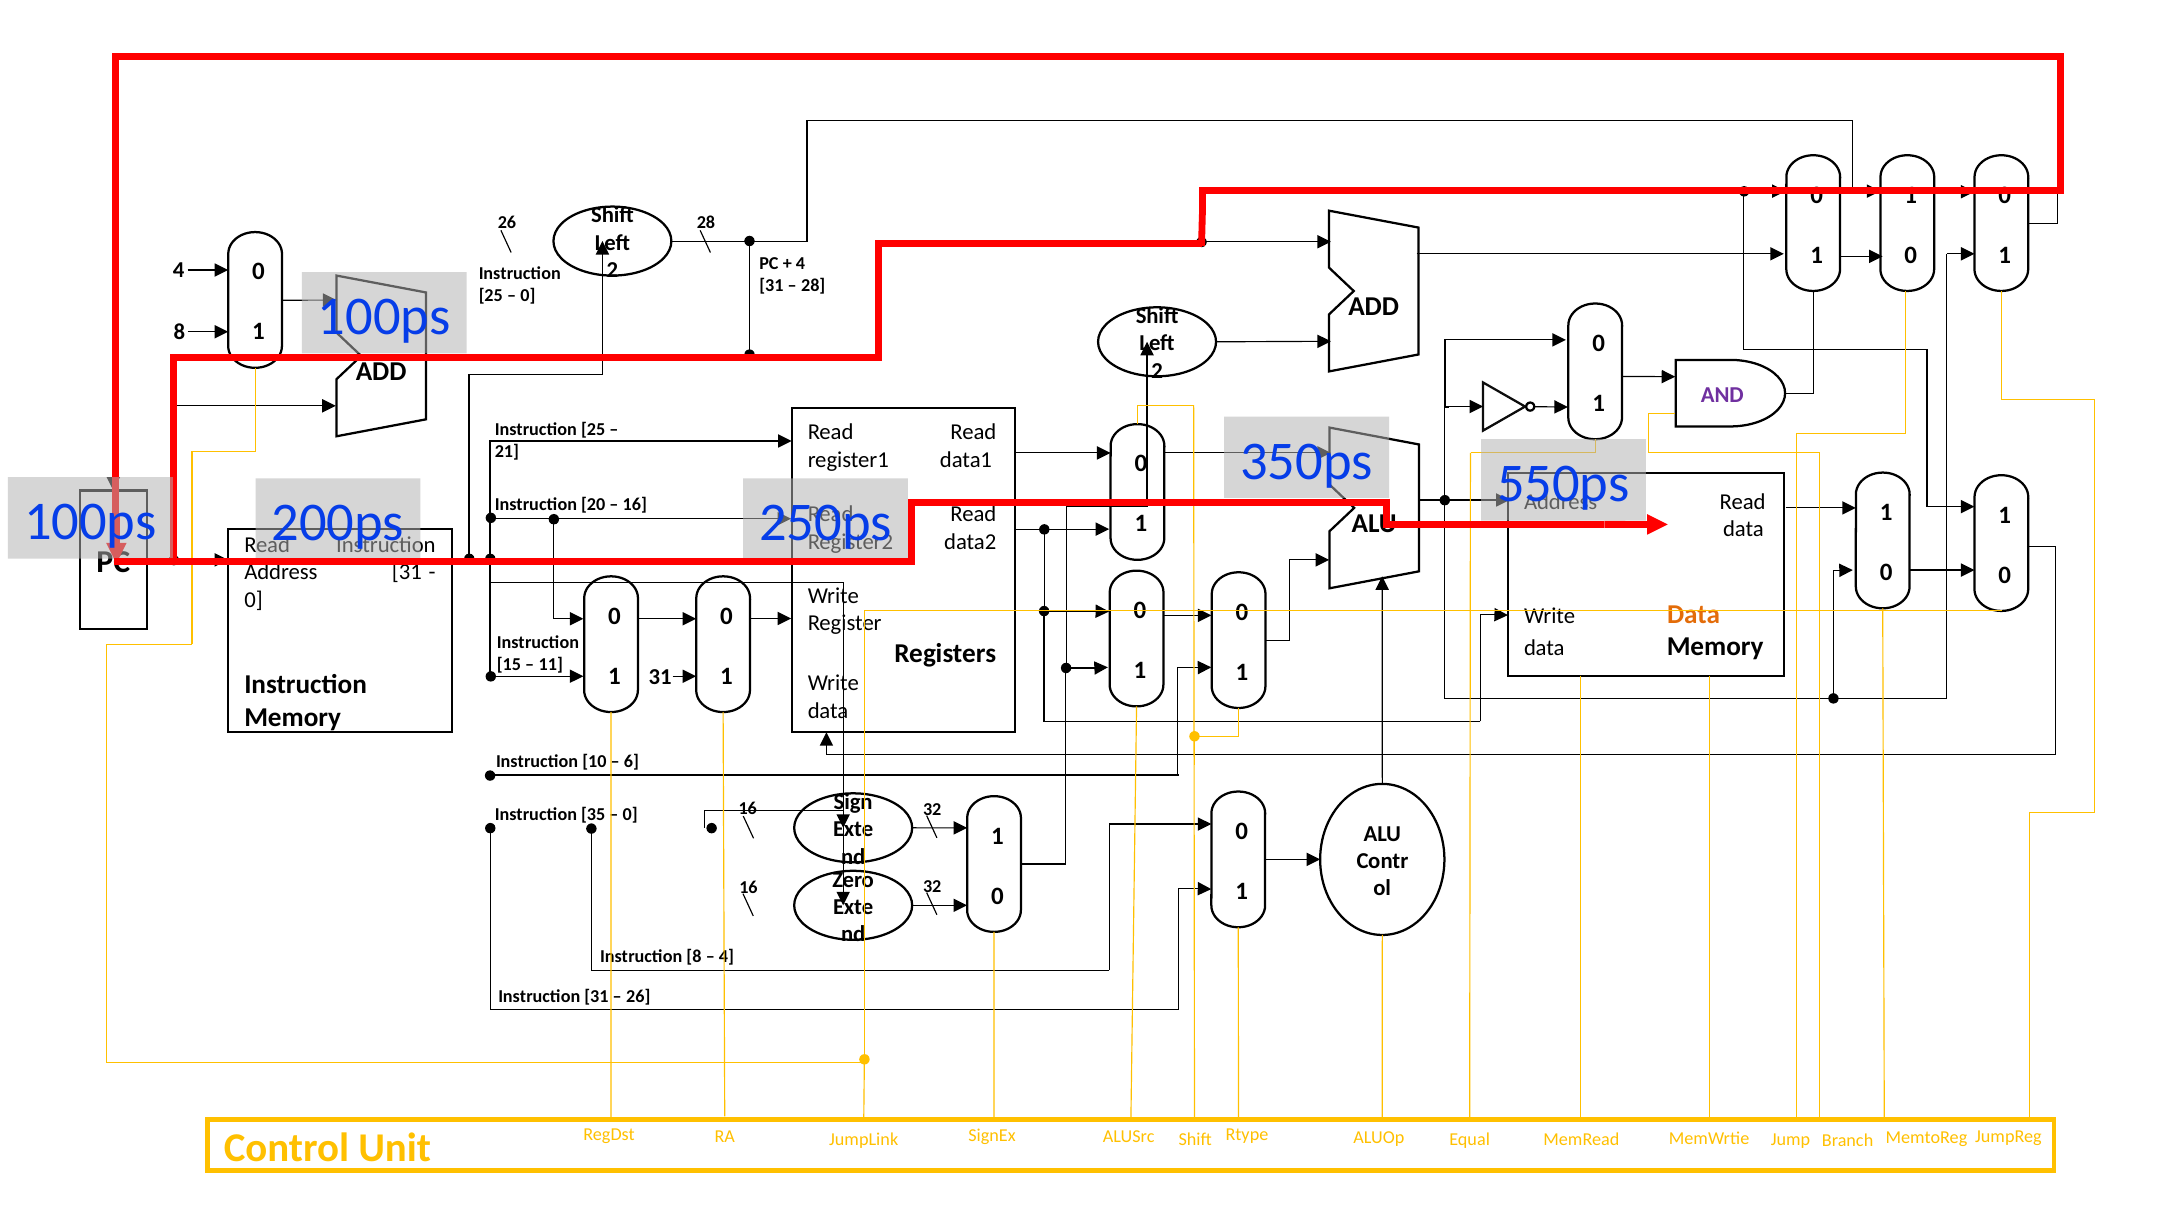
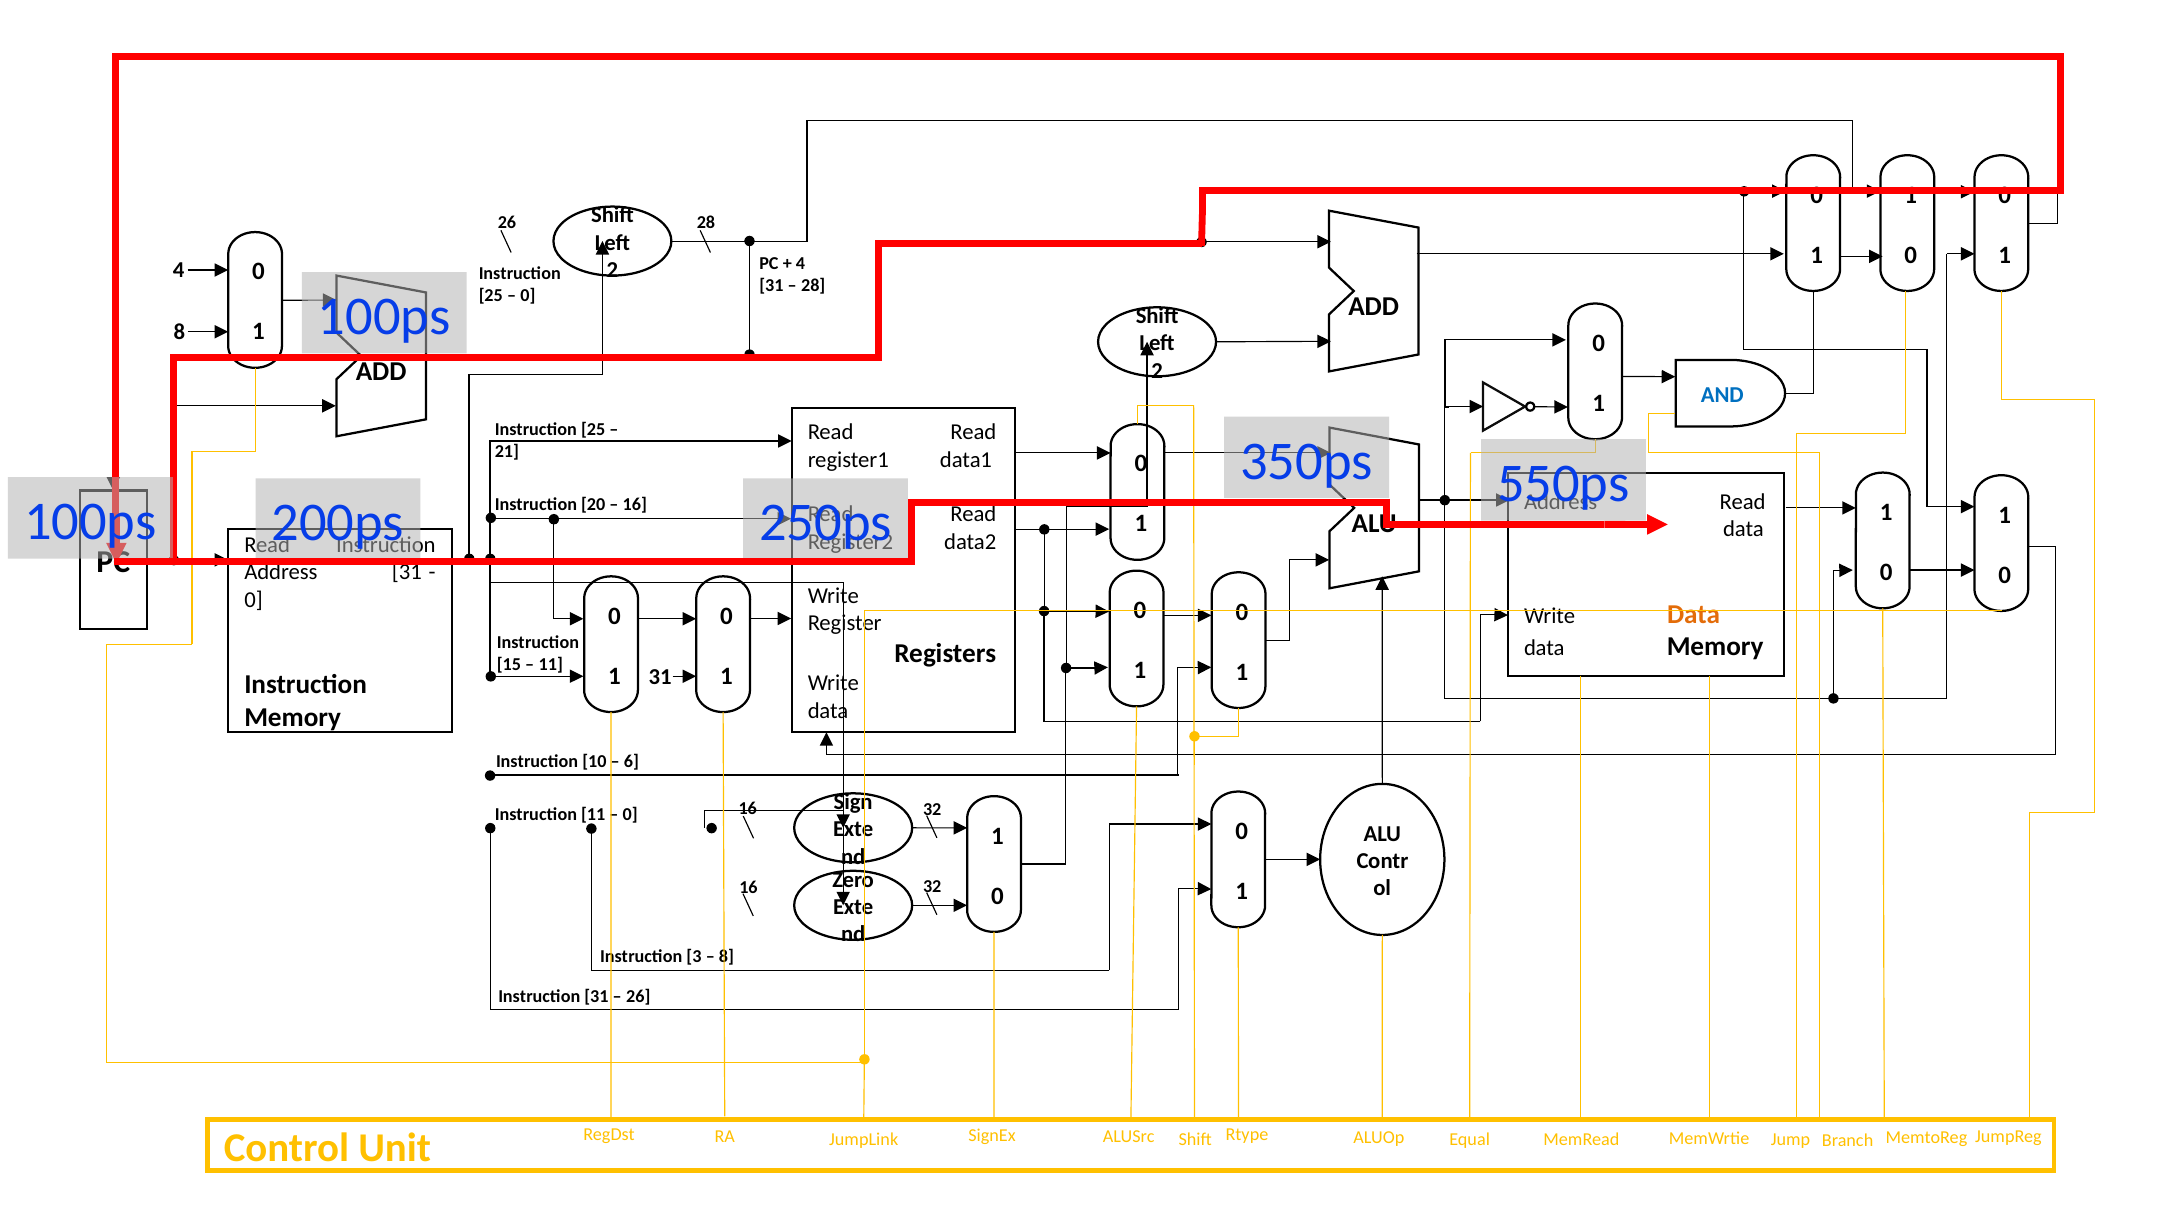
AND colour: purple -> blue (1722, 395)
Instruction 35: 35 -> 11 (593, 815)
Instruction 8: 8 -> 3 (694, 956)
4: 4 -> 8 (726, 956)
